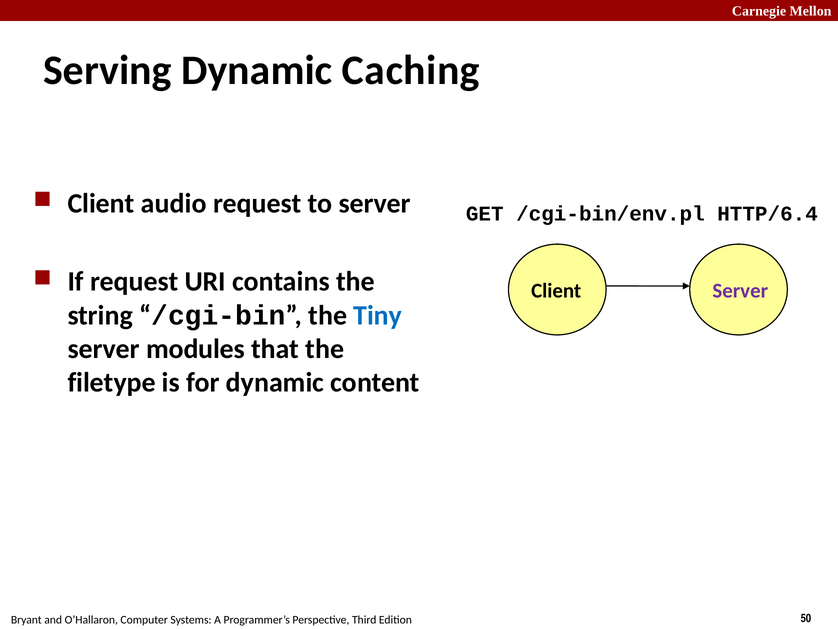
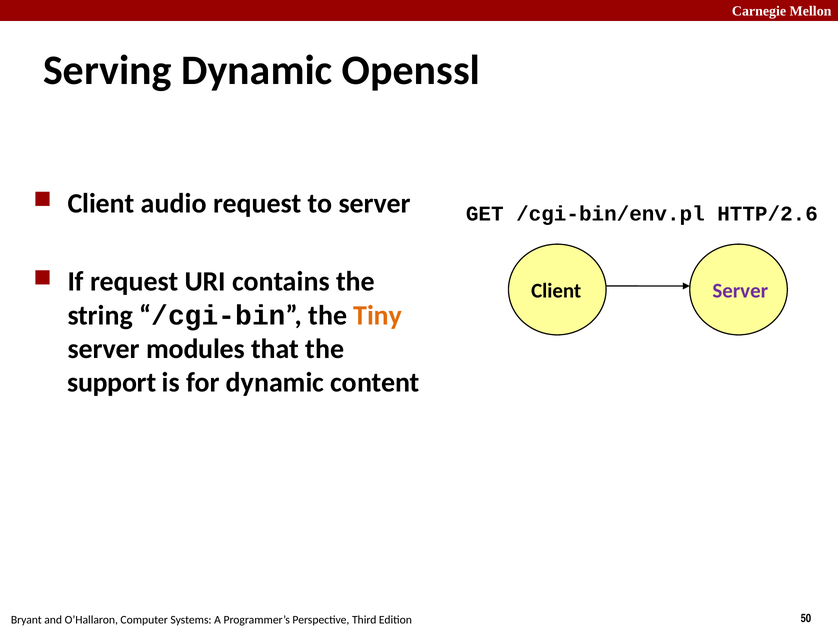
Caching: Caching -> Openssl (411, 71)
HTTP/6.4: HTTP/6.4 -> HTTP/2.6 (768, 214)
Tiny colour: blue -> orange (378, 315)
filetype: filetype -> support (112, 382)
